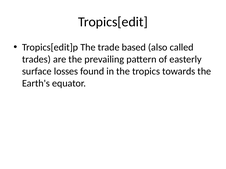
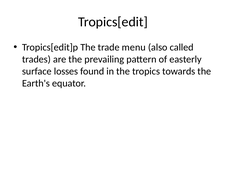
based: based -> menu (134, 47)
